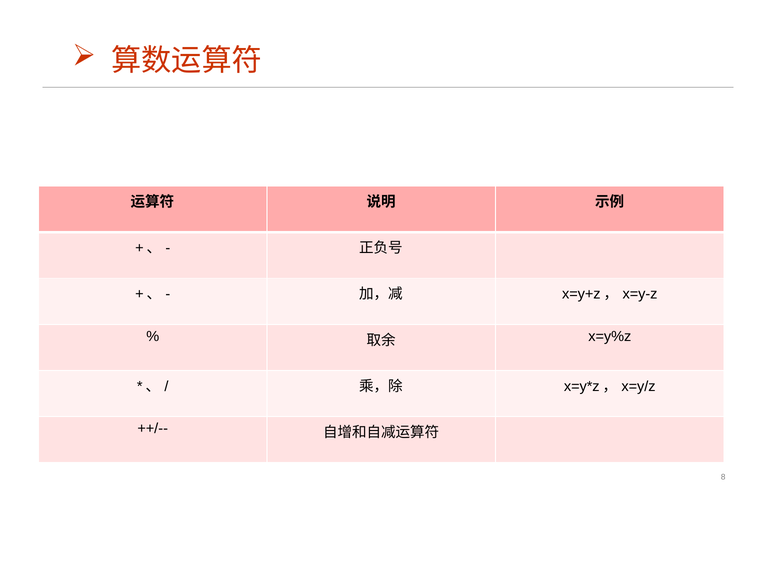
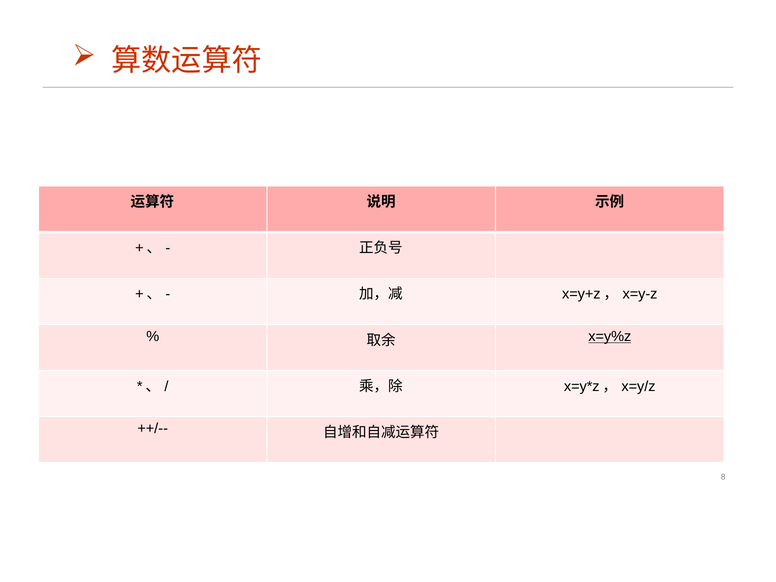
x=y%z underline: none -> present (610, 336)
